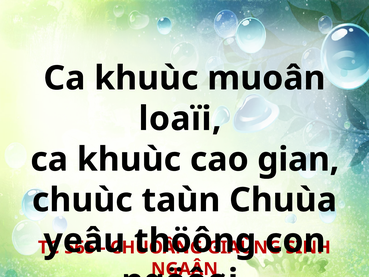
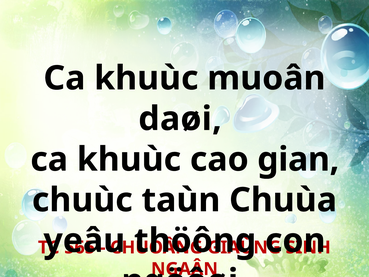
loaïi: loaïi -> daøi (180, 119)
